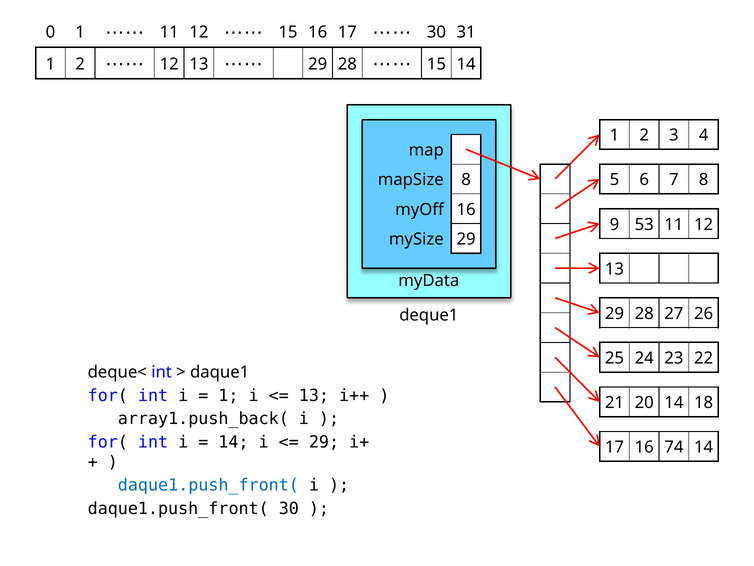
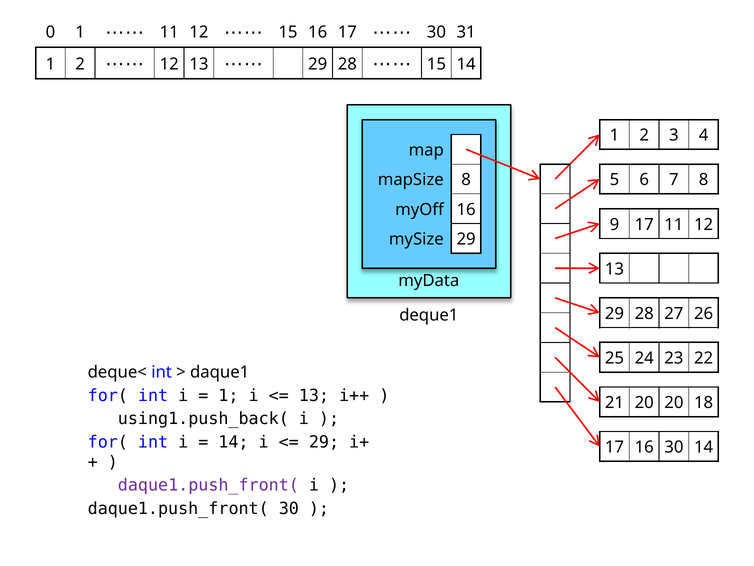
9 53: 53 -> 17 (644, 224)
20 14: 14 -> 20 (674, 402)
array1.push_back(: array1.push_back( -> using1.push_back( (203, 418)
16 74: 74 -> 30 (674, 447)
daque1.push_front( colour: blue -> purple (208, 485)
